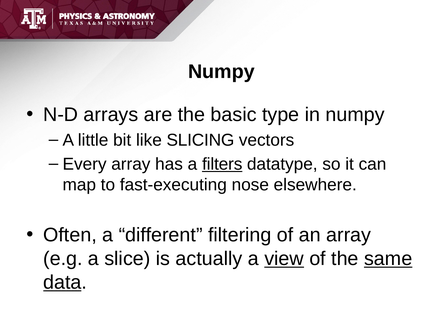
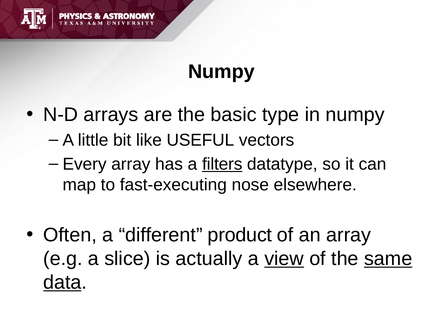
SLICING: SLICING -> USEFUL (200, 140)
filtering: filtering -> product (240, 235)
